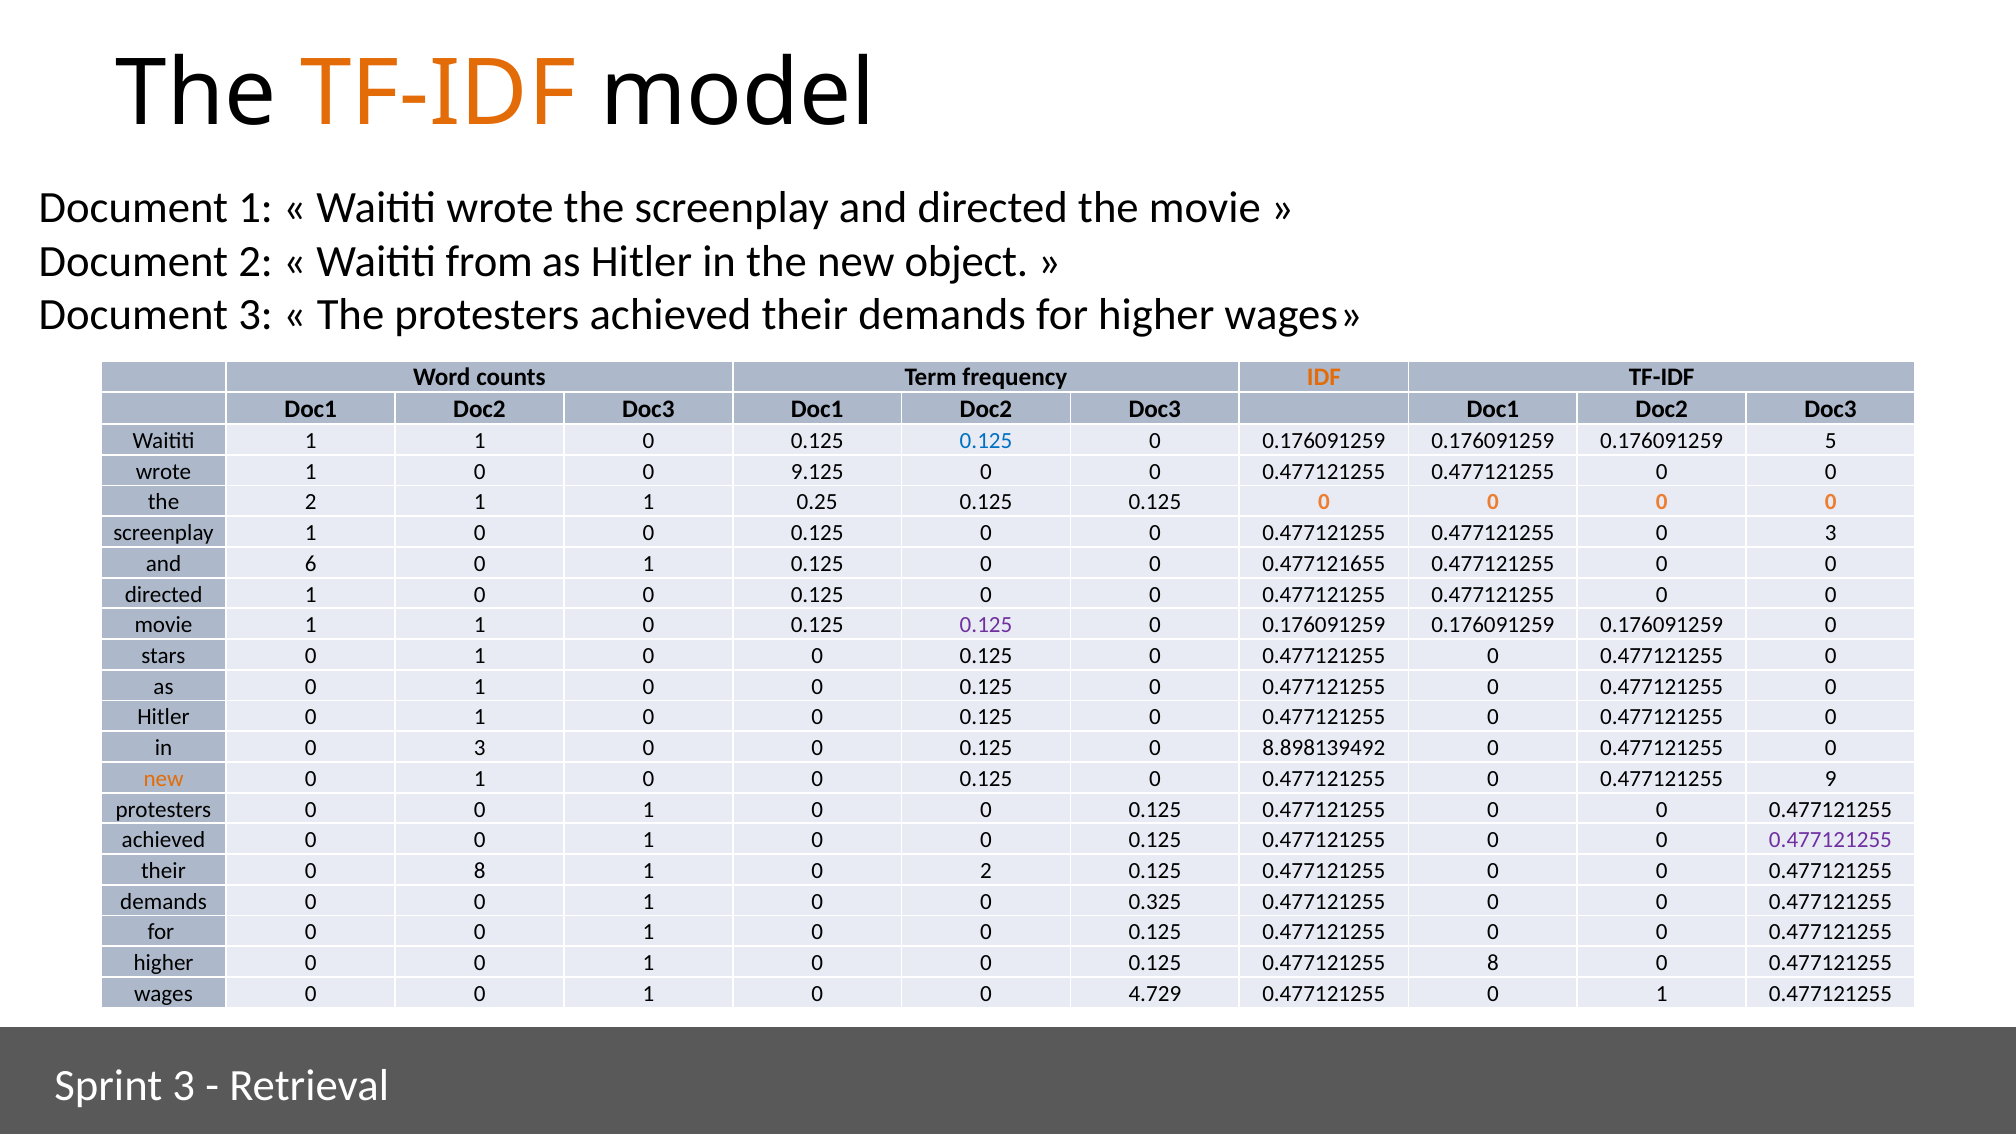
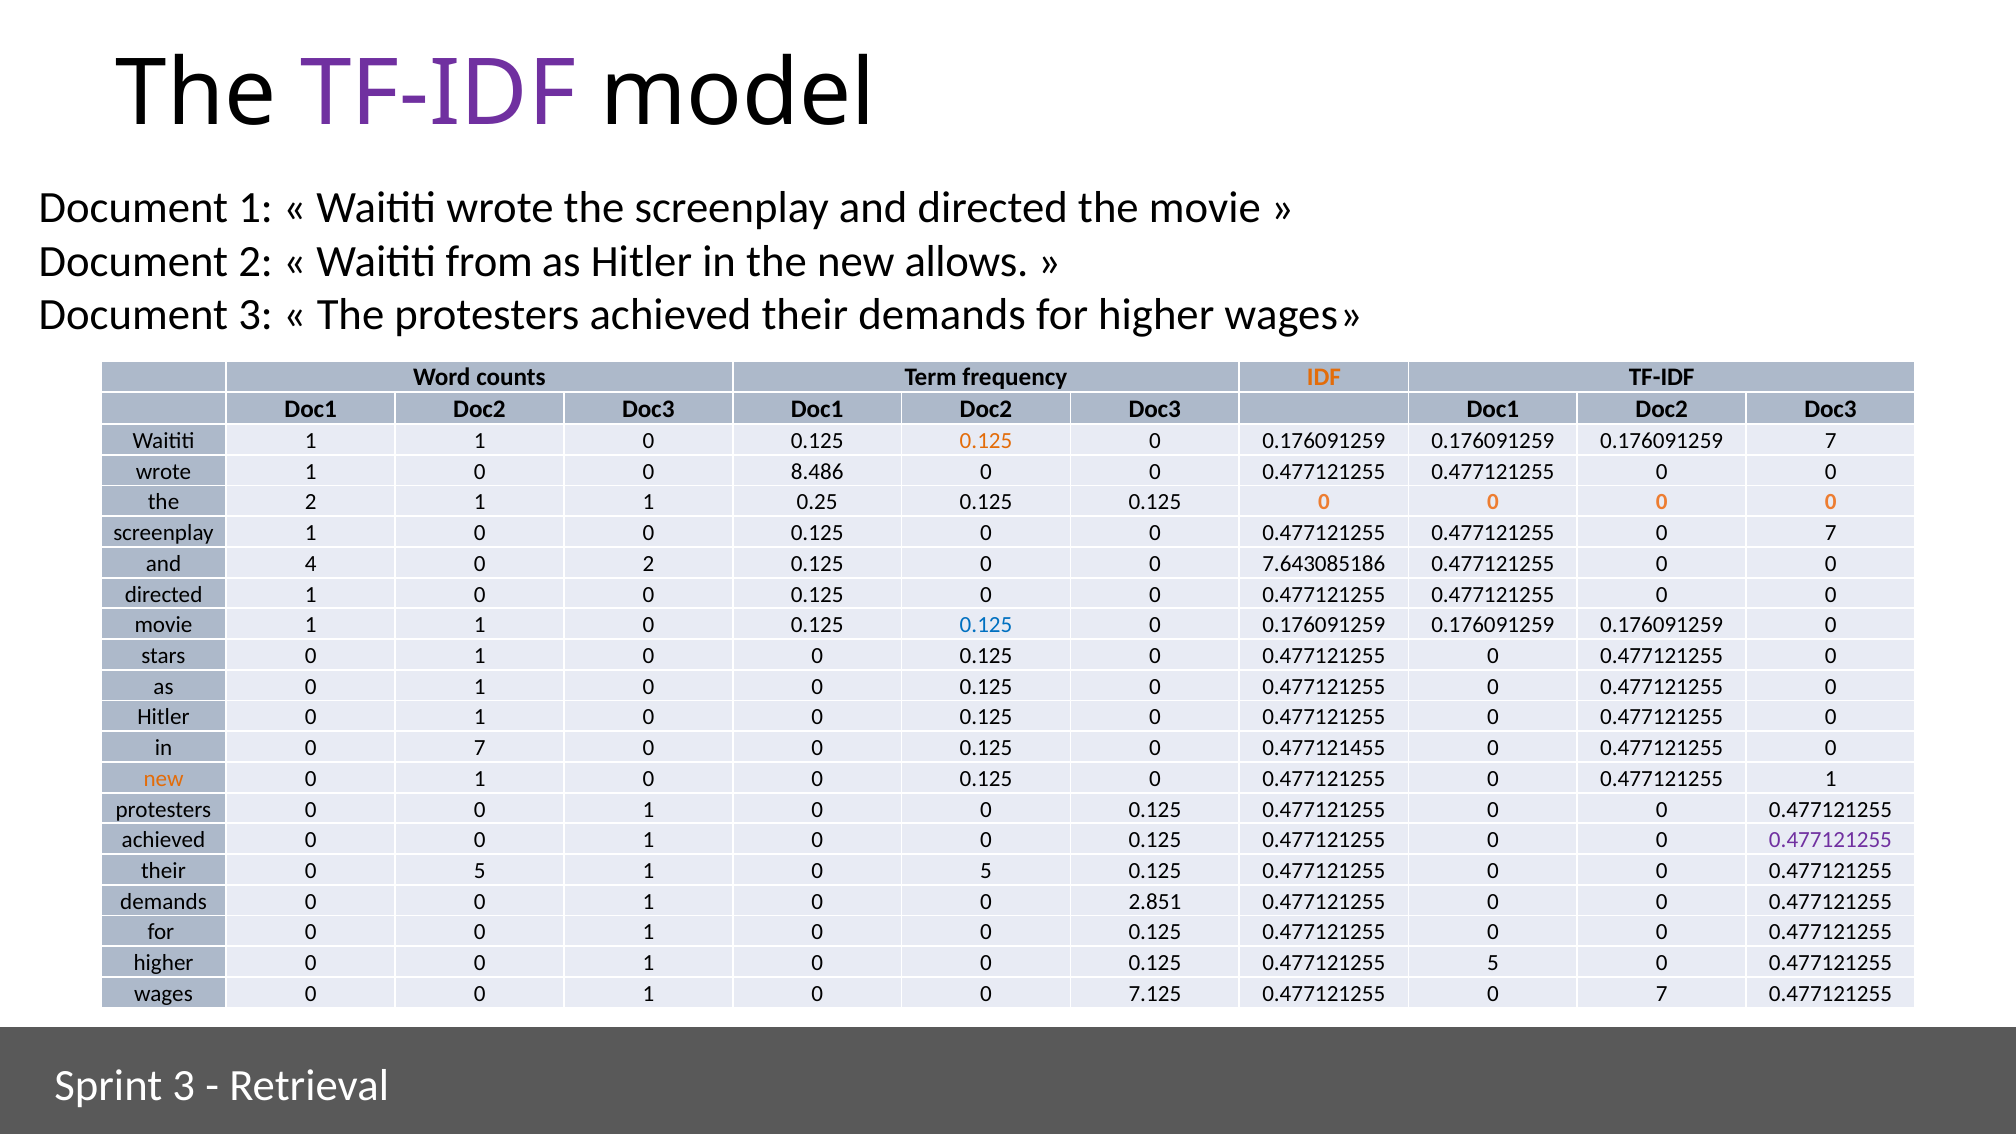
TF-IDF colour: orange -> purple (438, 94)
object: object -> allows (966, 261)
0.125 colour: blue -> orange (986, 441)
0.176091259 5: 5 -> 7 (1831, 441)
9.125: 9.125 -> 8.486 (817, 472)
0.477121255 0.477121255 0 3: 3 -> 7 (1831, 533)
6: 6 -> 4 (311, 564)
1: 1 -> 2 (648, 564)
0.477121655: 0.477121655 -> 7.643085186 (1324, 564)
0.125 colour: purple -> blue (986, 625)
in 0 3: 3 -> 7 (480, 748)
8.898139492: 8.898139492 -> 0.477121455 (1324, 748)
0.477121255 9: 9 -> 1 (1831, 779)
their 0 8: 8 -> 5 (480, 871)
1 0 2: 2 -> 5 (986, 871)
0.325: 0.325 -> 2.851 (1155, 902)
0.477121255 8: 8 -> 5 (1493, 963)
4.729: 4.729 -> 7.125 (1155, 994)
1: 1 -> 7 (1662, 994)
